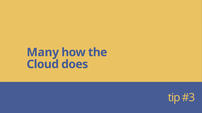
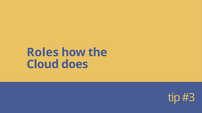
Many: Many -> Roles (43, 53)
